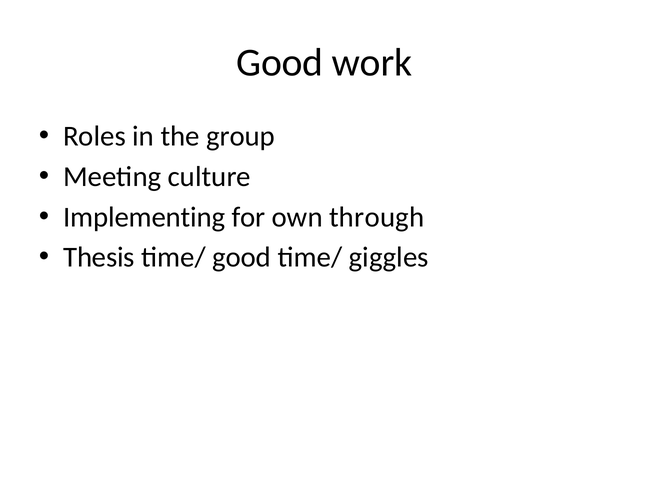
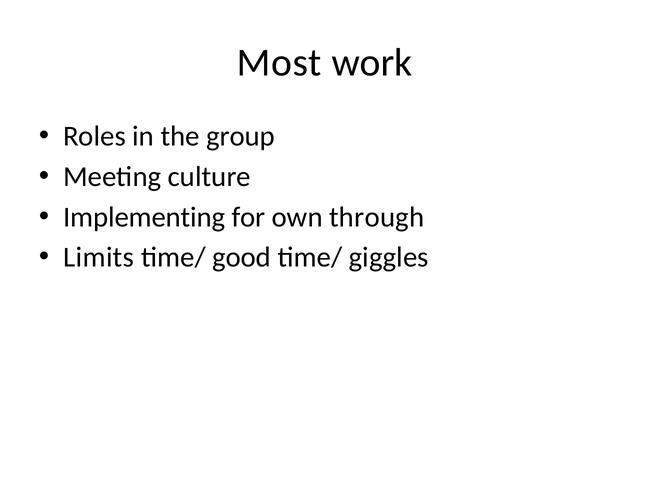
Good: Good -> Most (279, 63)
Thesis: Thesis -> Limits (99, 257)
